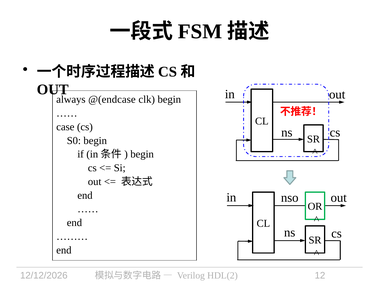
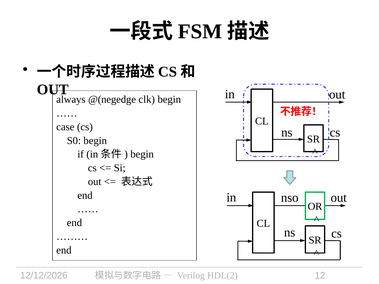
@(endcase: @(endcase -> @(negedge (112, 100)
